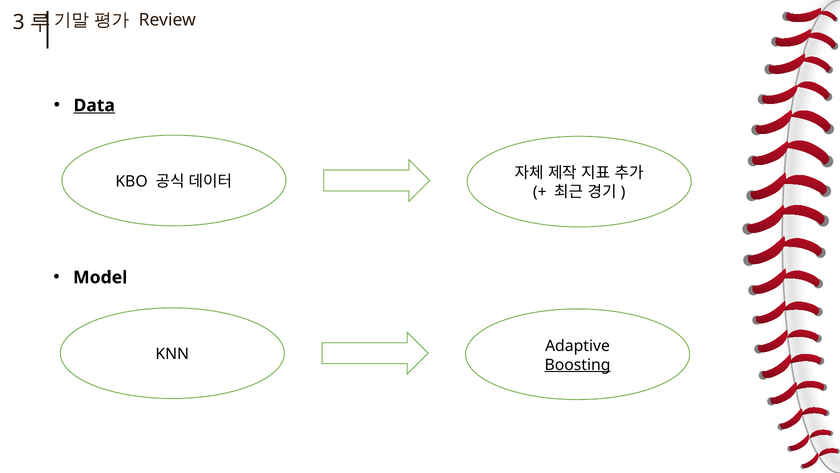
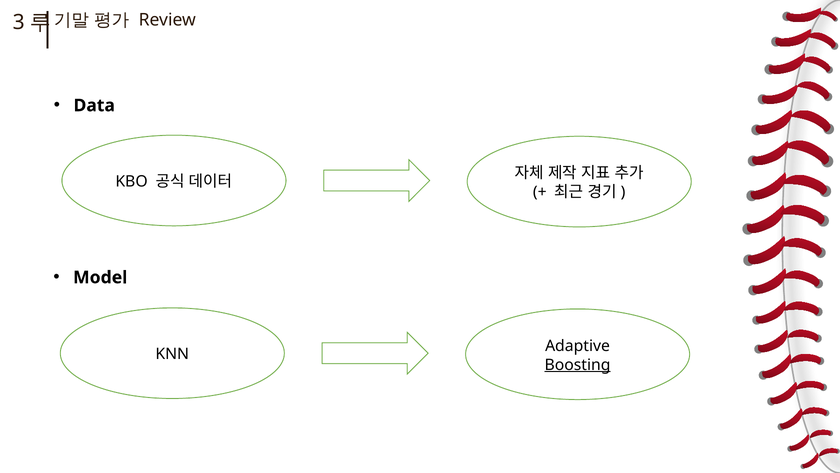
Data underline: present -> none (94, 105)
